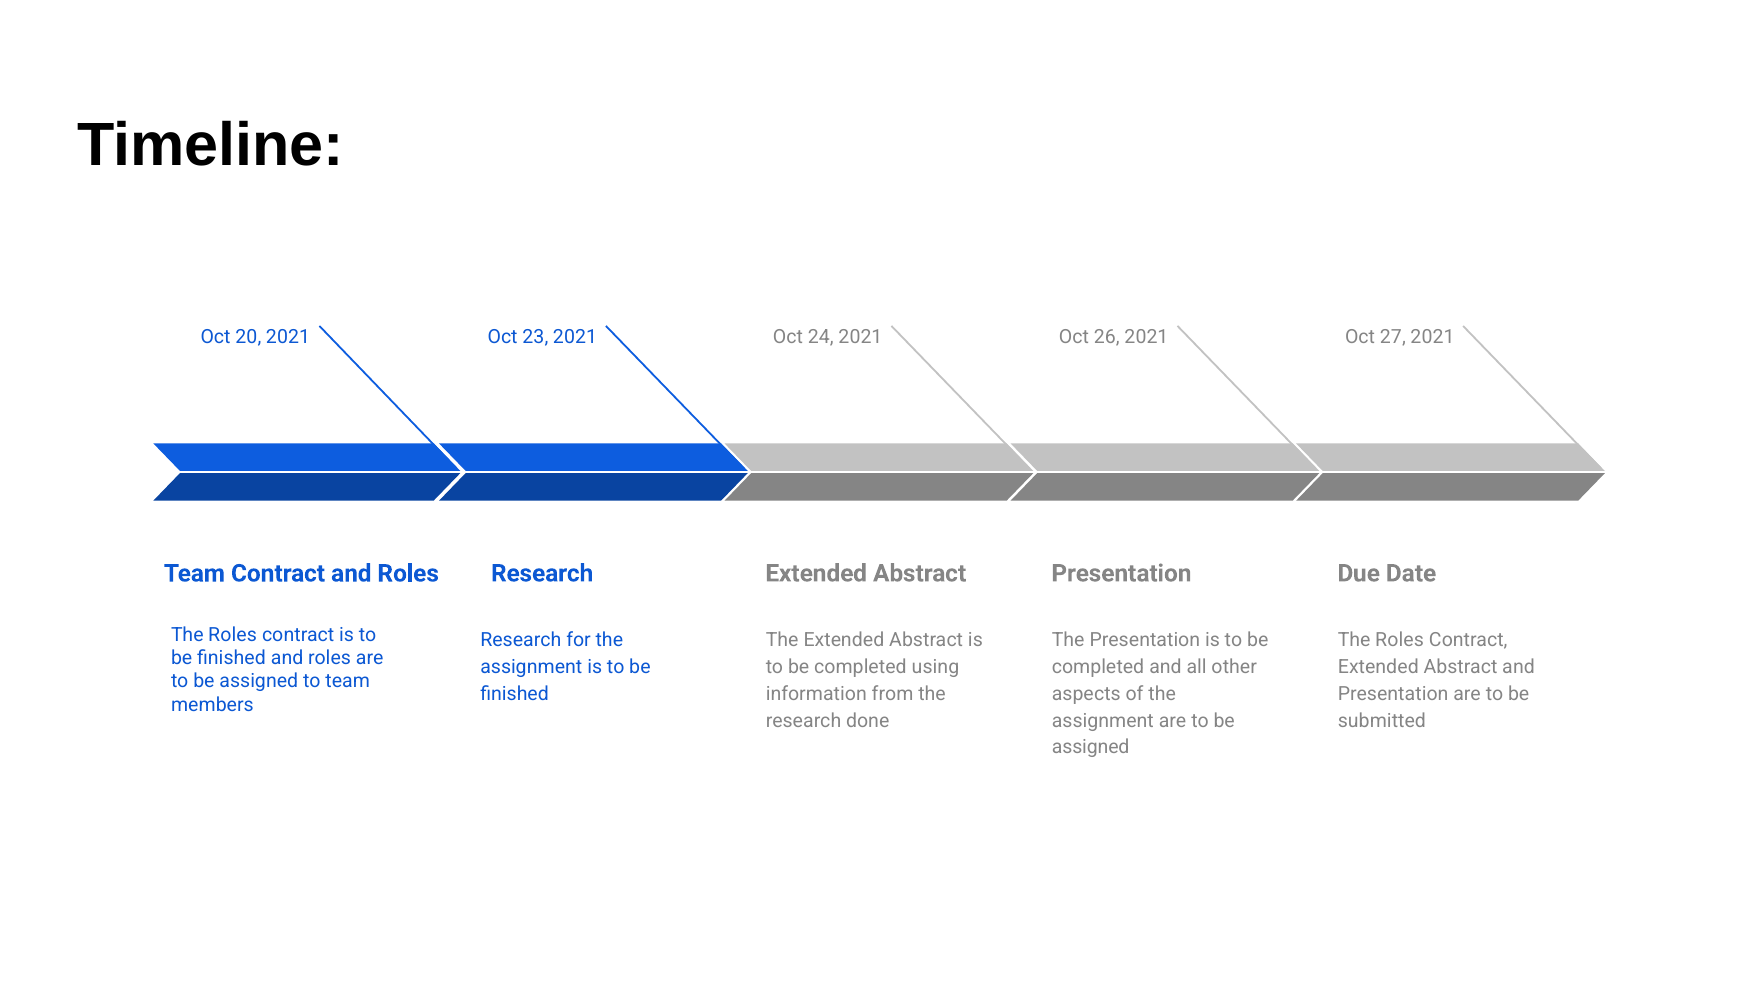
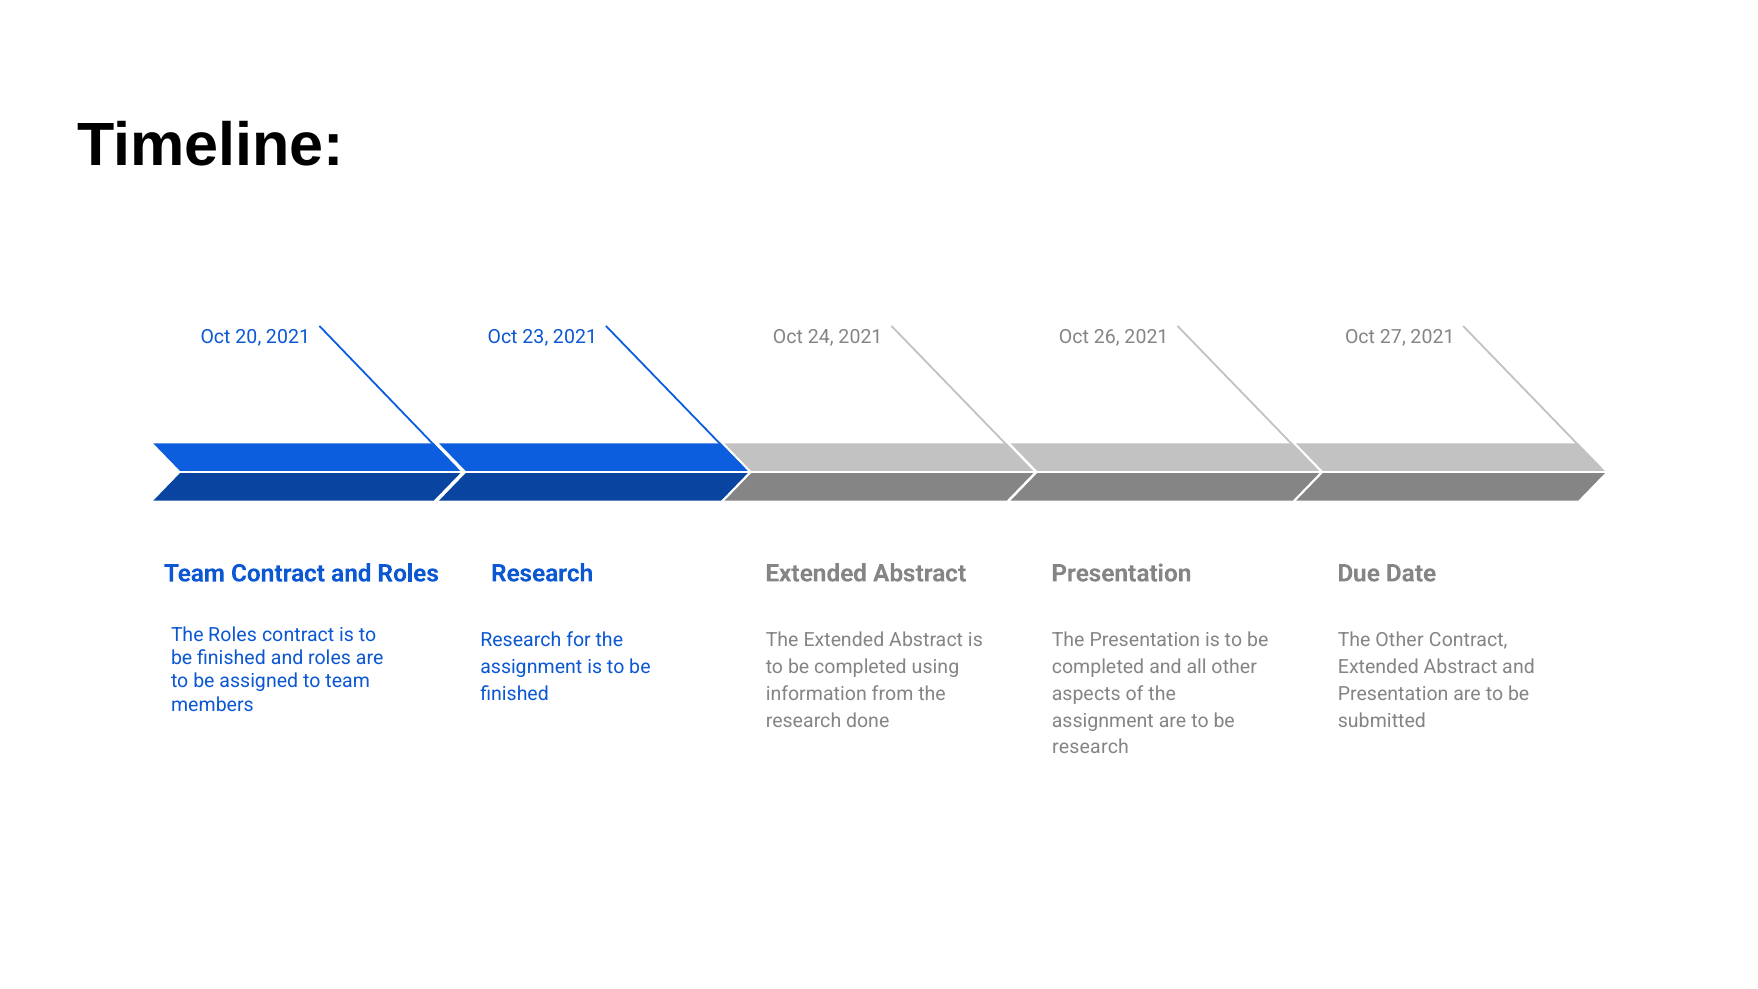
Roles: Roles -> Other (1400, 640)
assigned: assigned -> research (1091, 747)
